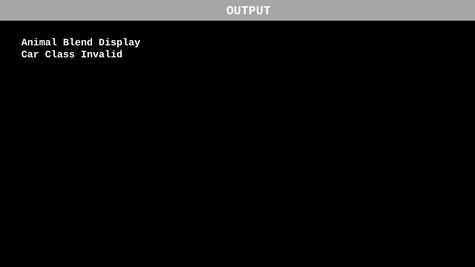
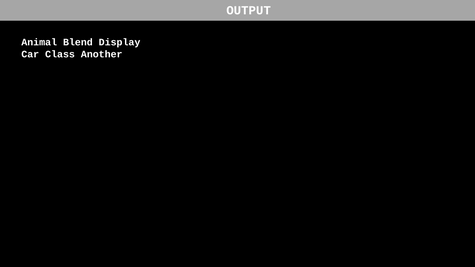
Invalid: Invalid -> Another (102, 54)
